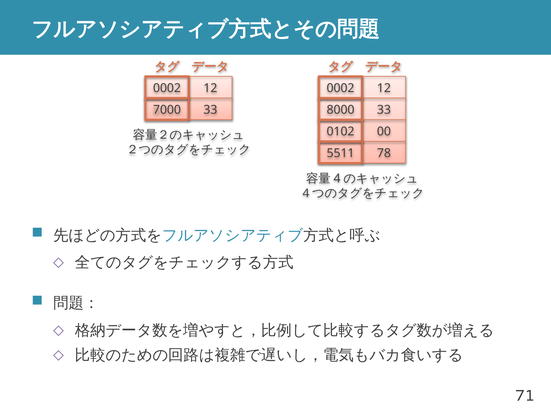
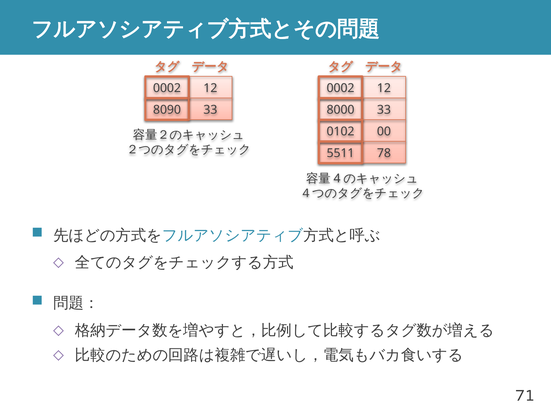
7000: 7000 -> 8090 (167, 110)
